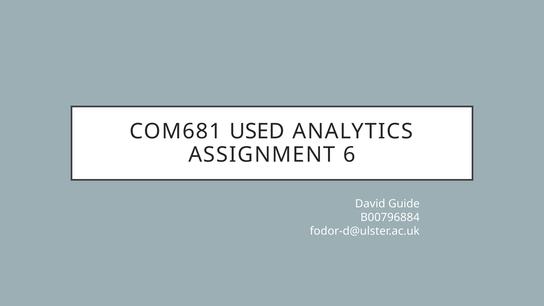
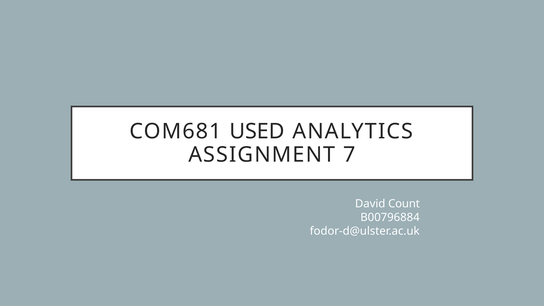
6: 6 -> 7 (349, 155)
Guide: Guide -> Count (404, 204)
